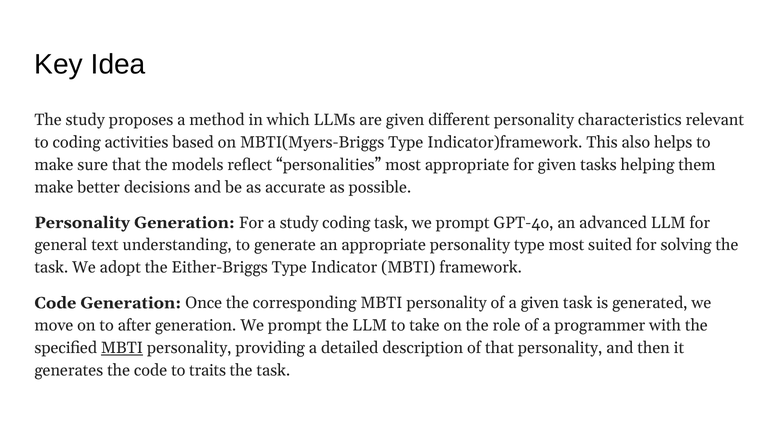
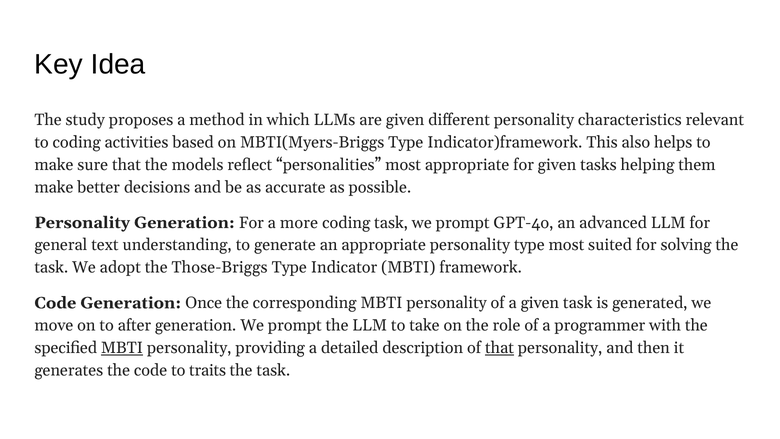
a study: study -> more (299, 223)
Either-Briggs: Either-Briggs -> Those-Briggs (220, 267)
that underline: none -> present (499, 348)
